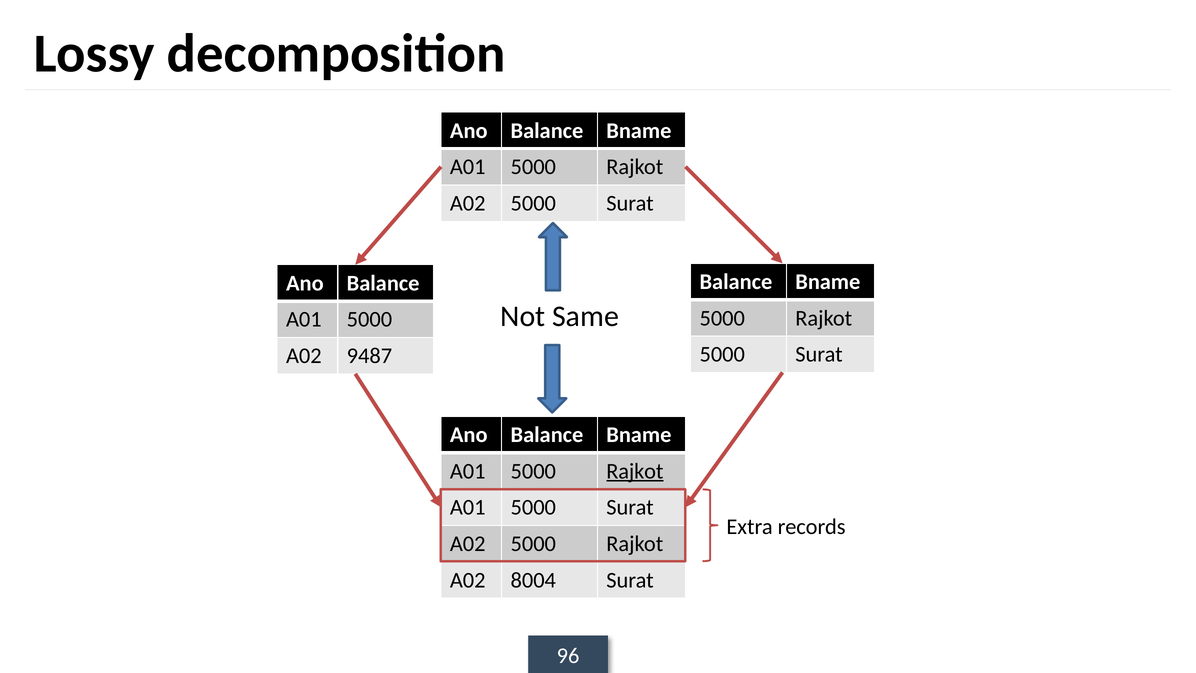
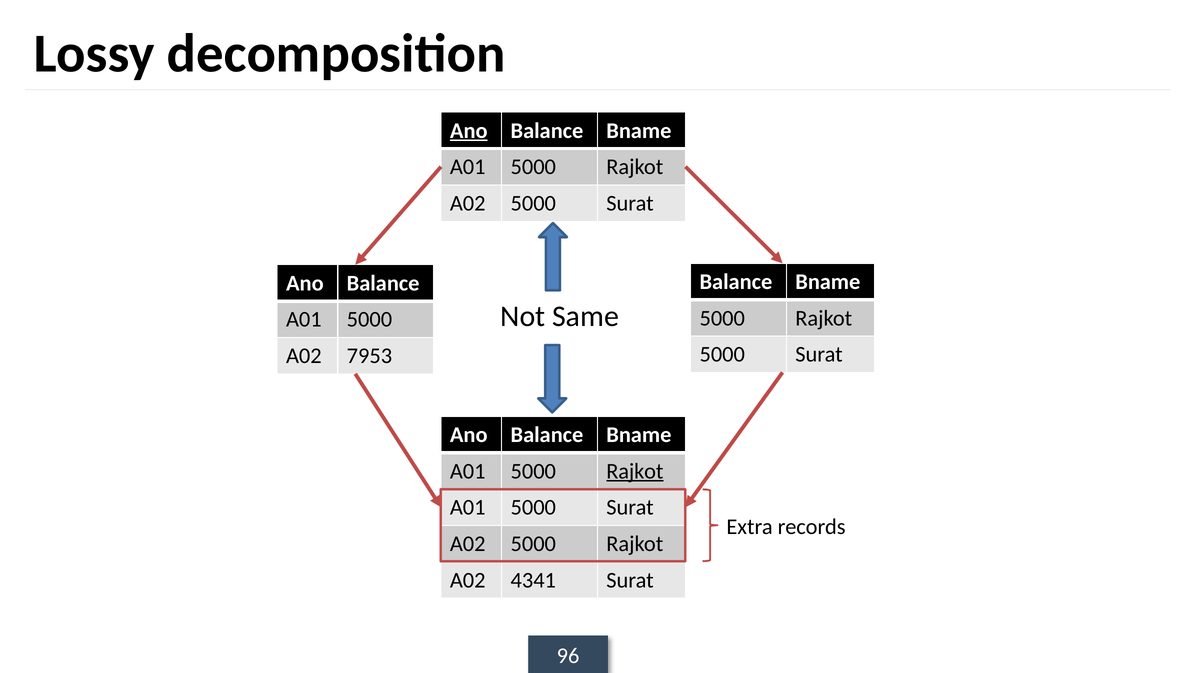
Ano underline: none -> present (469, 131)
9487: 9487 -> 7953 (369, 356)
8004: 8004 -> 4341 (533, 580)
